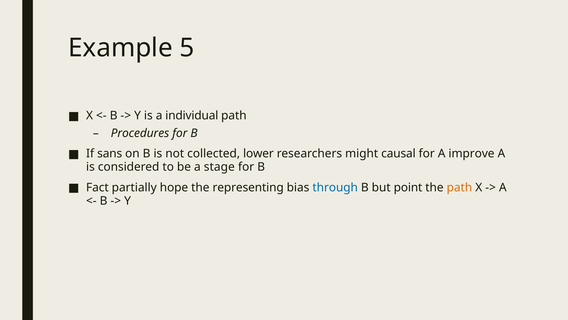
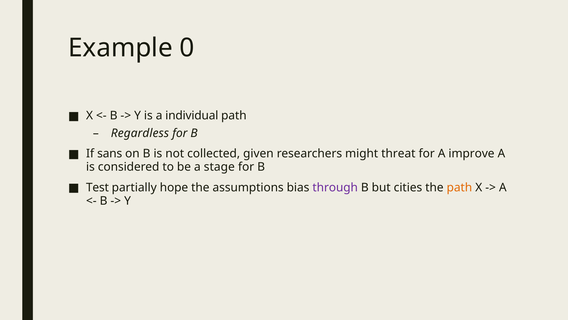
5: 5 -> 0 (187, 48)
Procedures: Procedures -> Regardless (140, 133)
lower: lower -> given (258, 153)
causal: causal -> threat (398, 153)
Fact: Fact -> Test (97, 187)
representing: representing -> assumptions (248, 187)
through colour: blue -> purple (335, 187)
point: point -> cities (408, 187)
